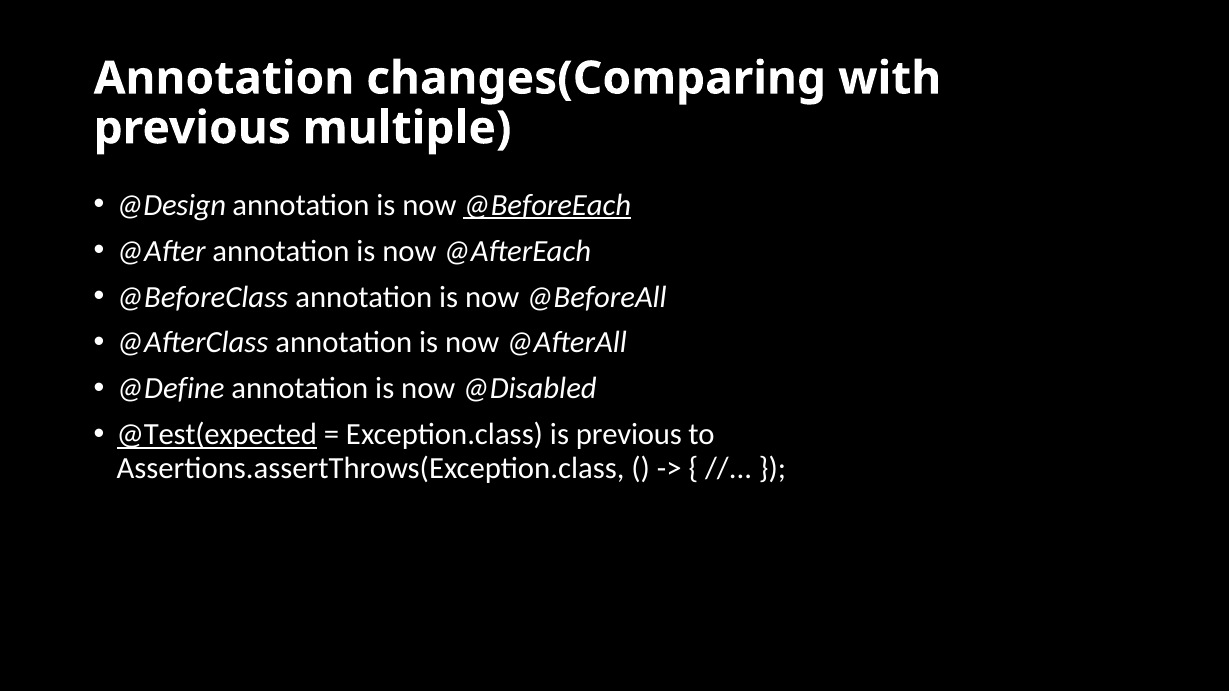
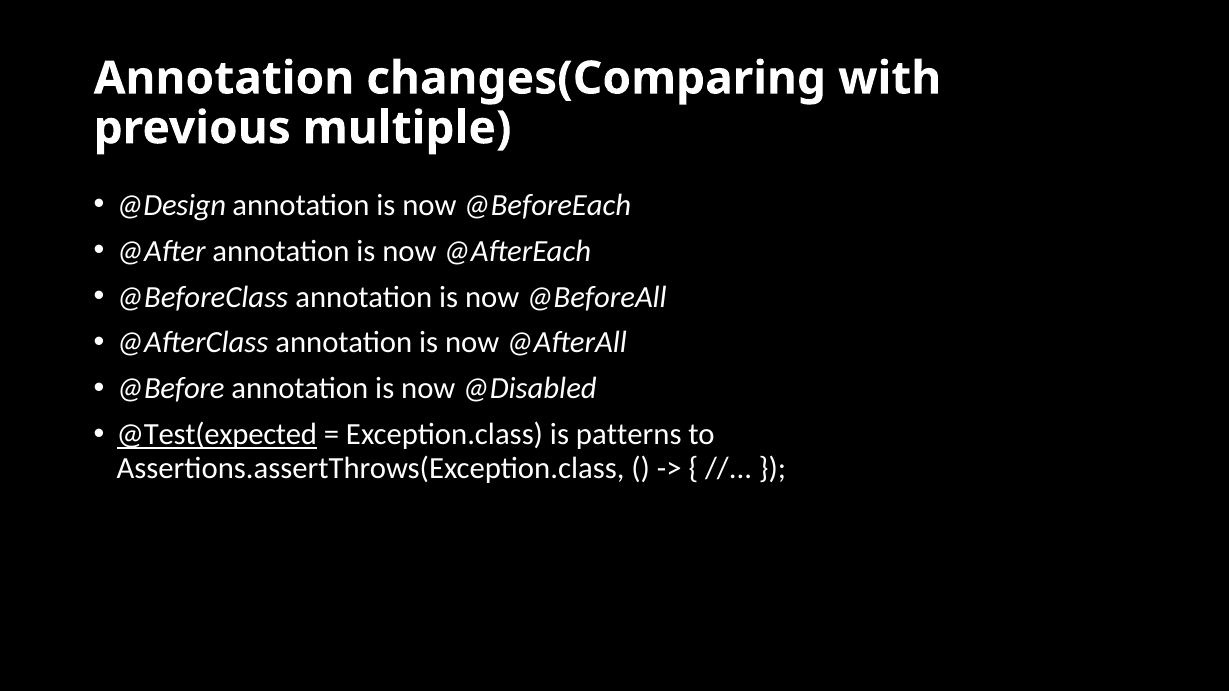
@BeforeEach underline: present -> none (547, 205)
@Define: @Define -> @Before (171, 389)
is previous: previous -> patterns (629, 435)
